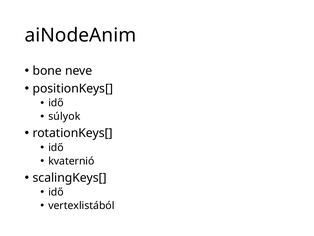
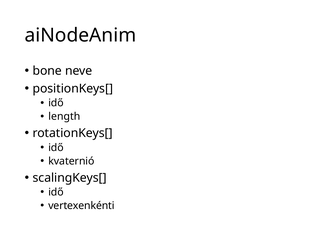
súlyok: súlyok -> length (64, 116)
vertexlistából: vertexlistából -> vertexenkénti (81, 205)
